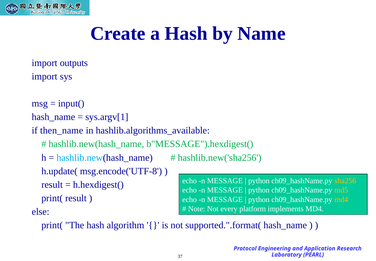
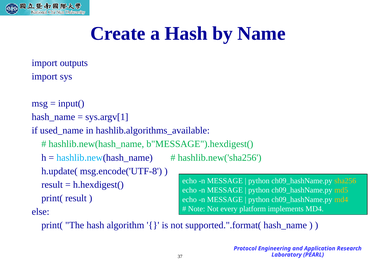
then_name: then_name -> used_name (62, 130)
